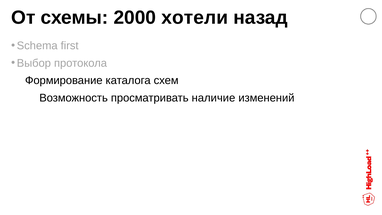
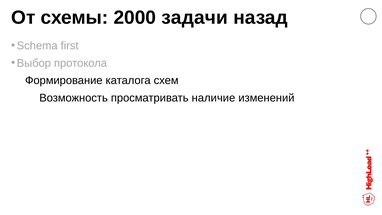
хотели: хотели -> задачи (195, 17)
